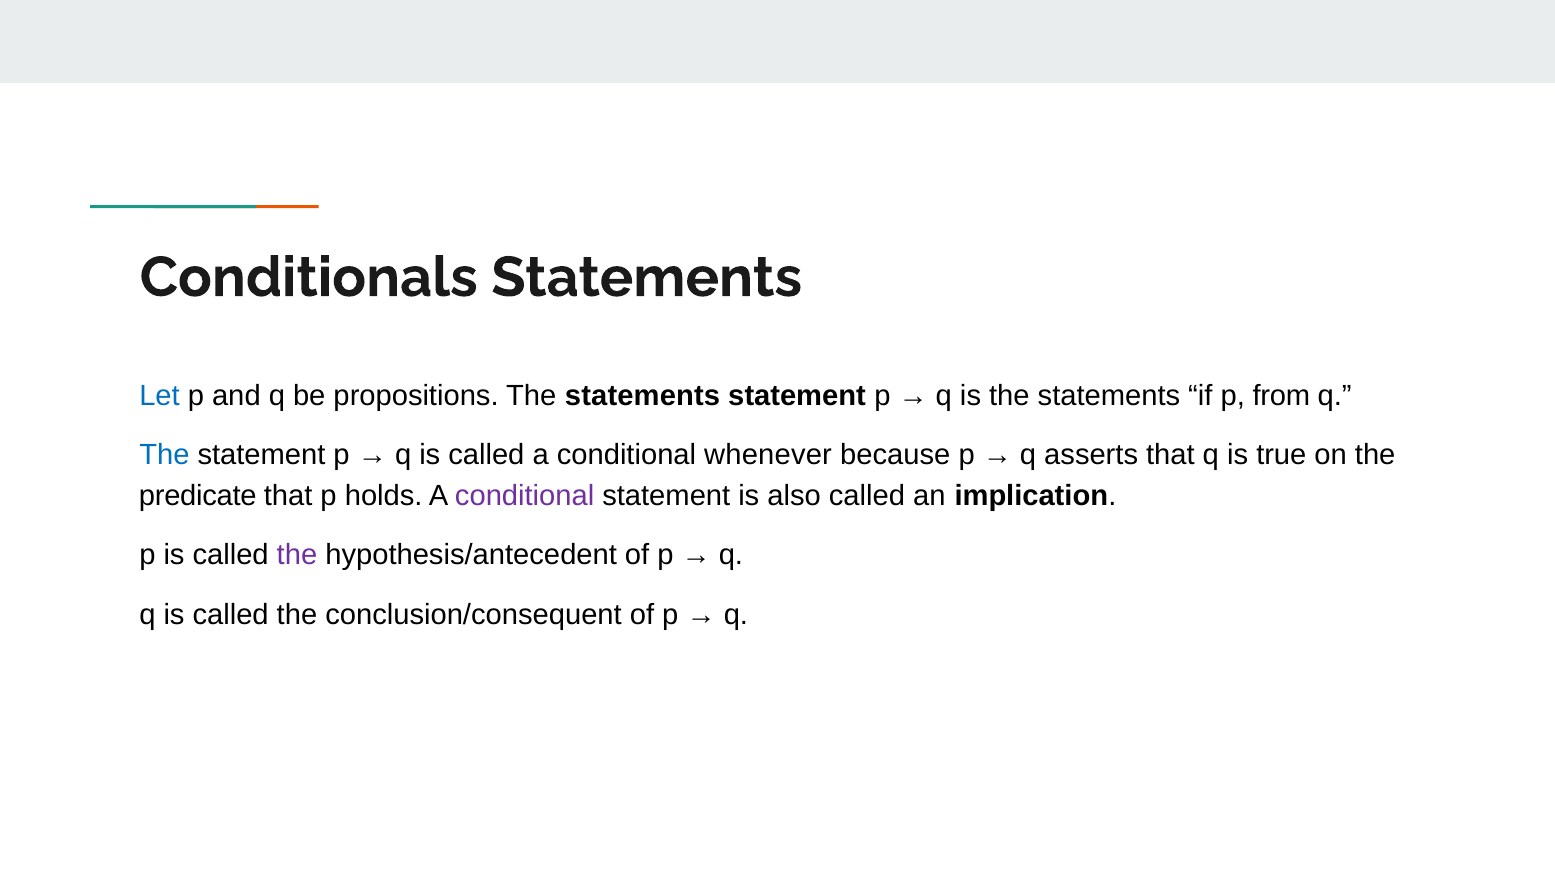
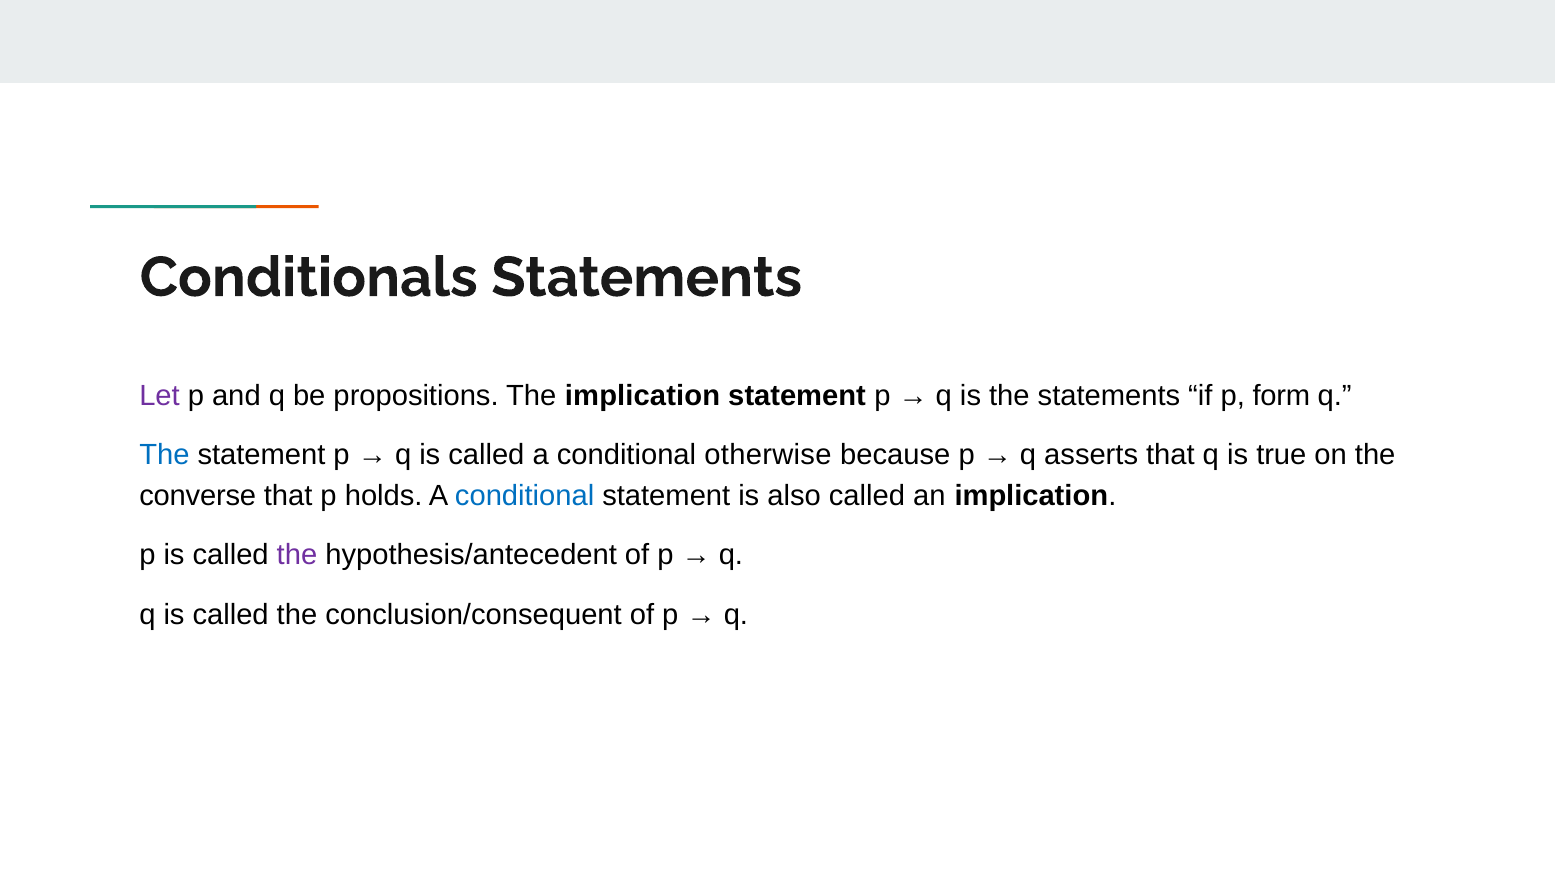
Let colour: blue -> purple (160, 395)
propositions The statements: statements -> implication (643, 395)
from: from -> form (1281, 395)
whenever: whenever -> otherwise (768, 455)
predicate: predicate -> converse (198, 495)
conditional colour: purple -> blue (525, 495)
